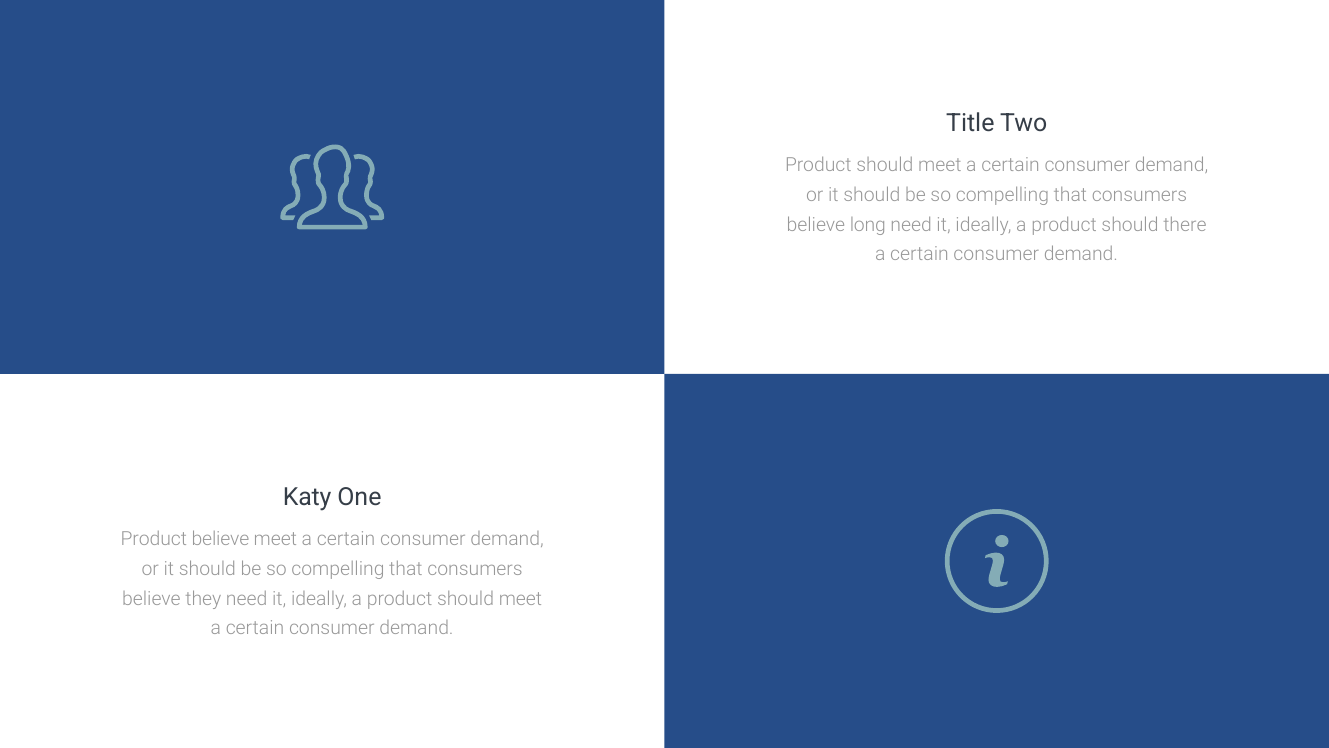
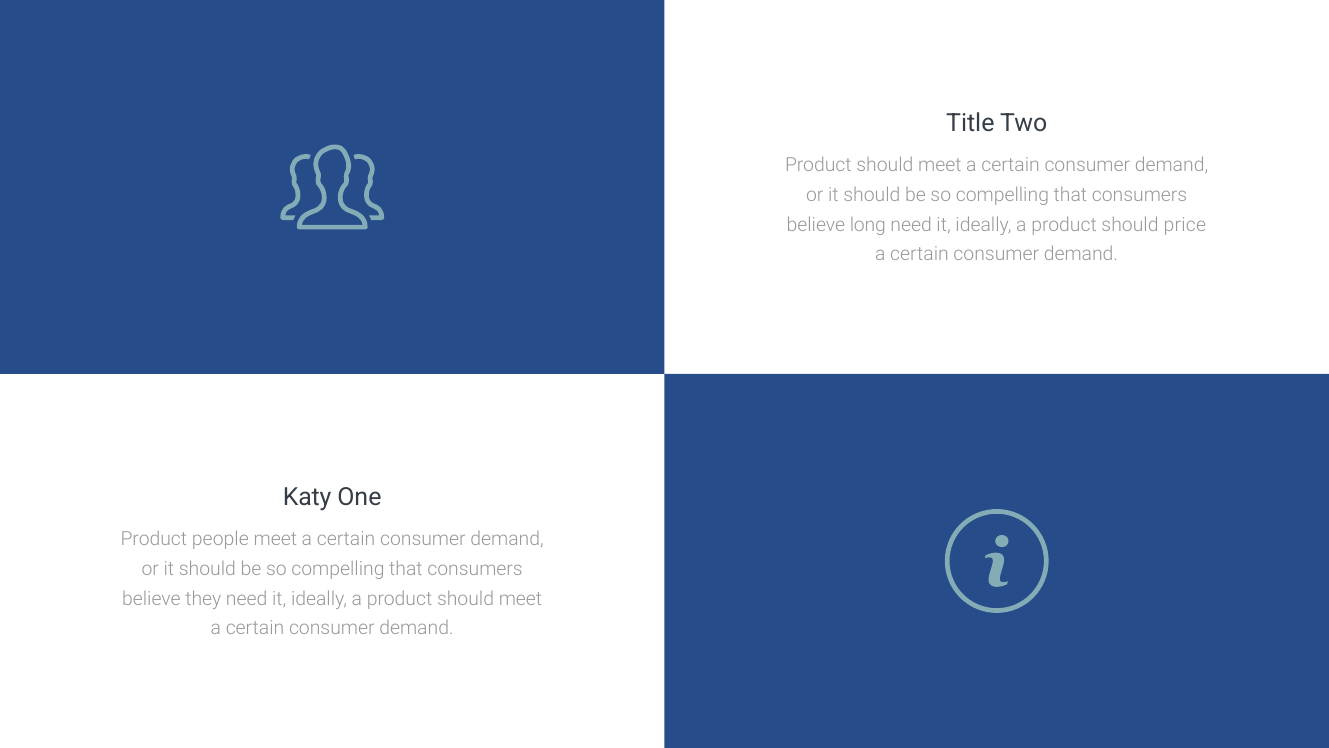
there: there -> price (1185, 225)
Product believe: believe -> people (220, 539)
